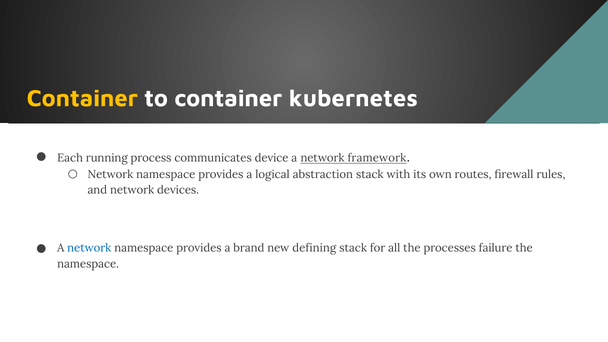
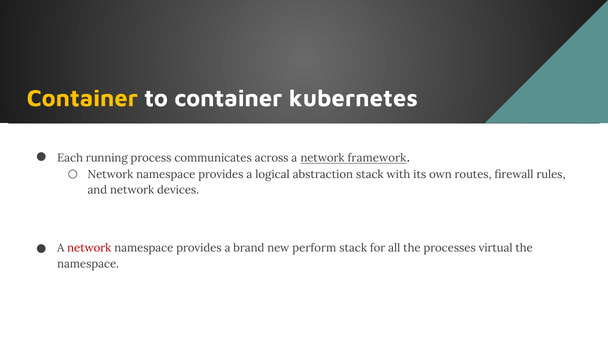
device: device -> across (272, 158)
network colour: blue -> red (89, 248)
defining: defining -> perform (314, 248)
failure: failure -> virtual (496, 248)
